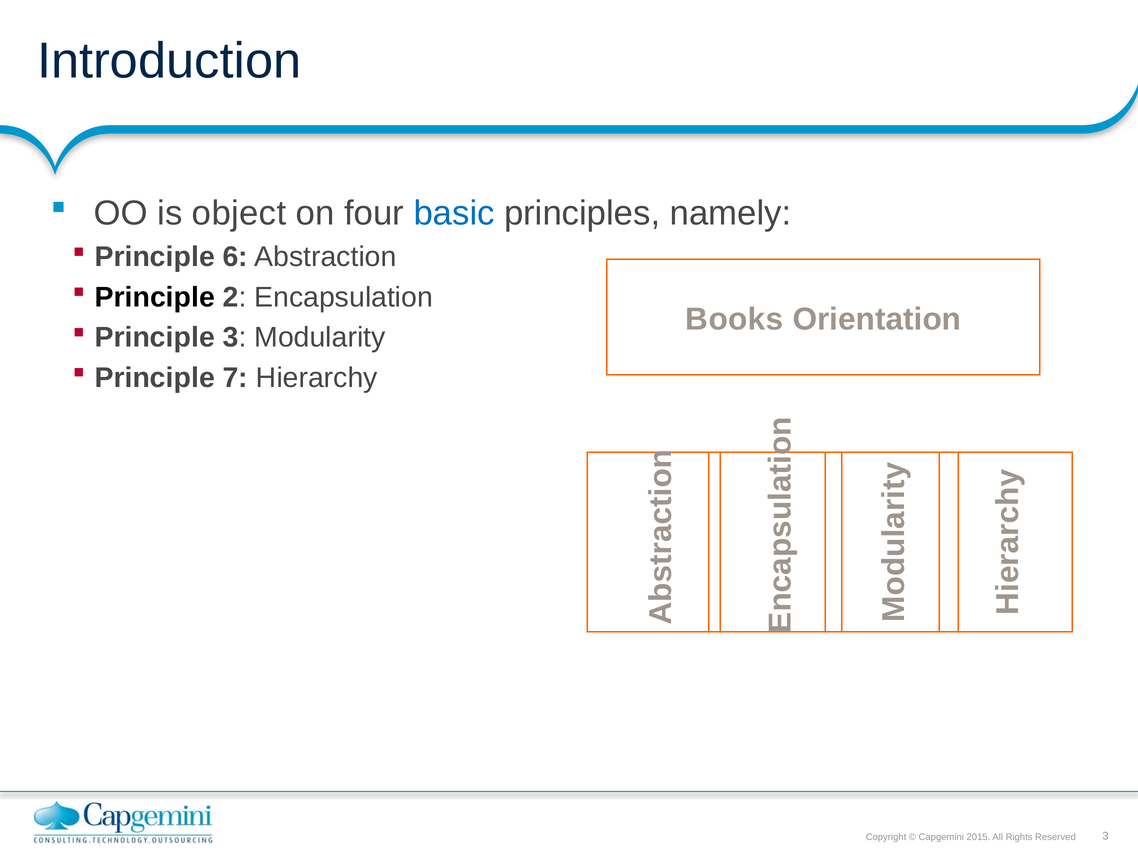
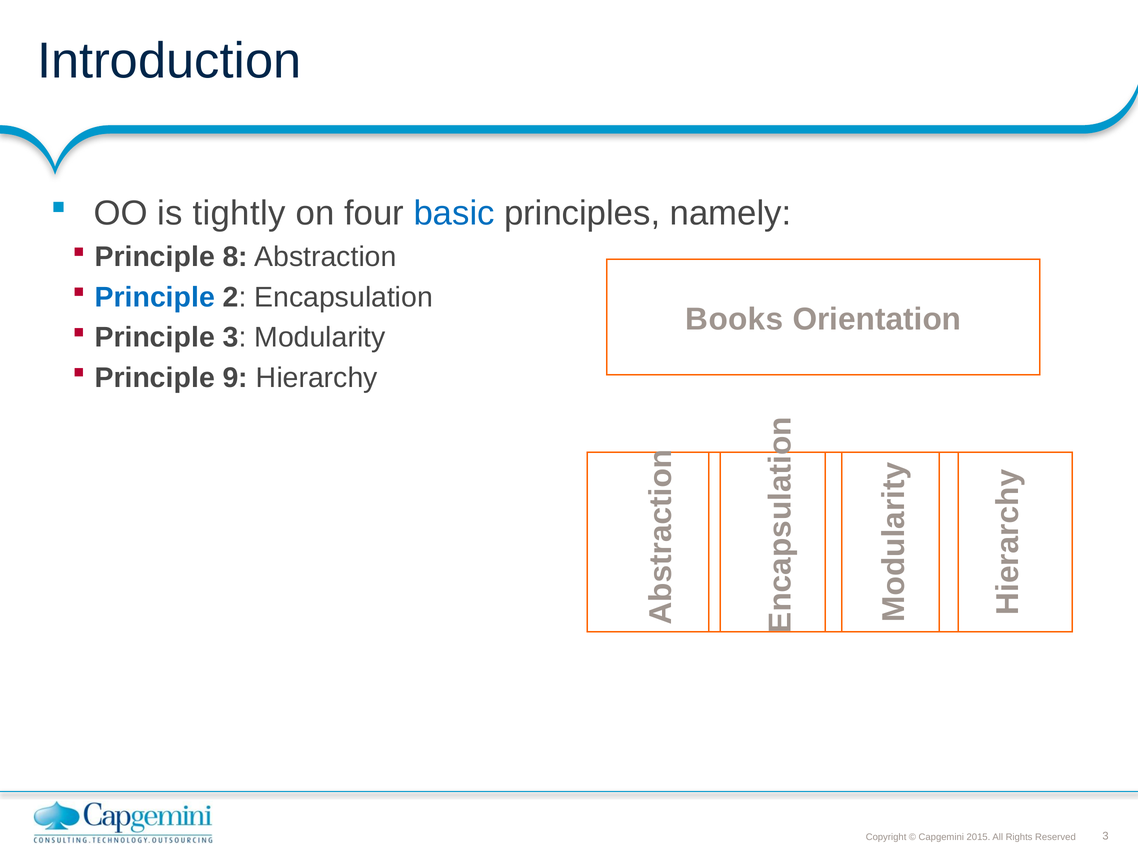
object: object -> tightly (239, 214)
6: 6 -> 8 (235, 257)
Principle colour: black -> blue (155, 297)
7: 7 -> 9 (235, 378)
